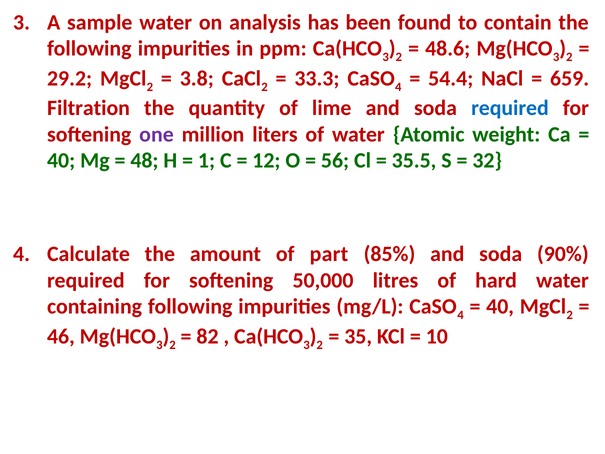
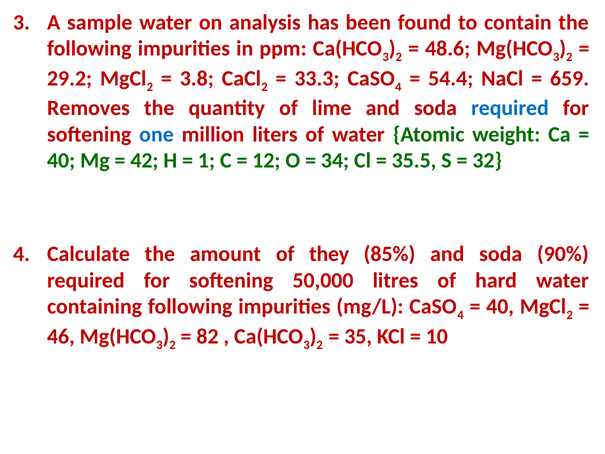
Filtration: Filtration -> Removes (89, 108)
one colour: purple -> blue (156, 134)
48: 48 -> 42 (144, 161)
56: 56 -> 34 (335, 161)
part: part -> they (329, 254)
